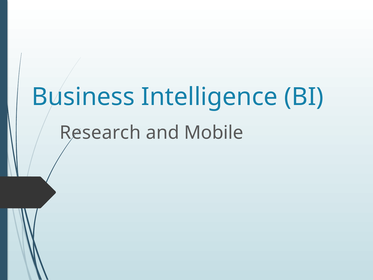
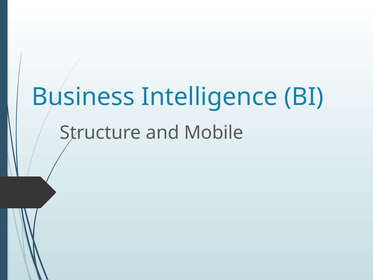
Research: Research -> Structure (100, 132)
